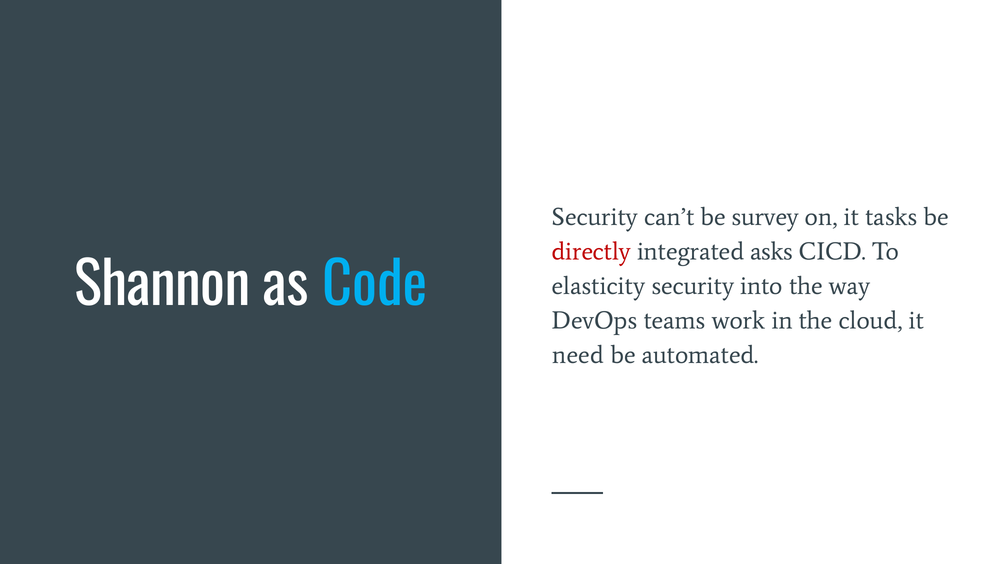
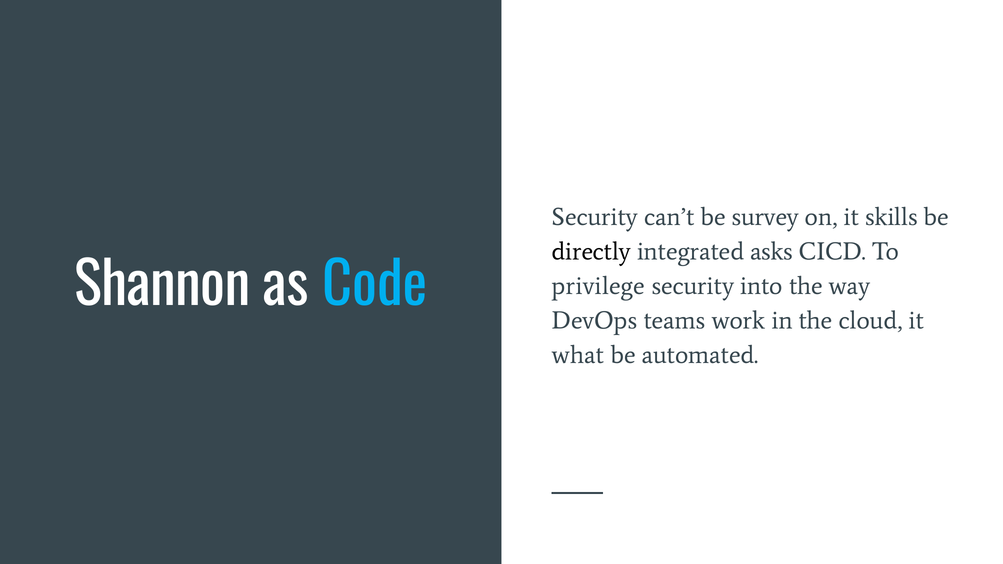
tasks: tasks -> skills (891, 217)
directly colour: red -> black (591, 251)
elasticity: elasticity -> privilege (598, 286)
need: need -> what (578, 355)
